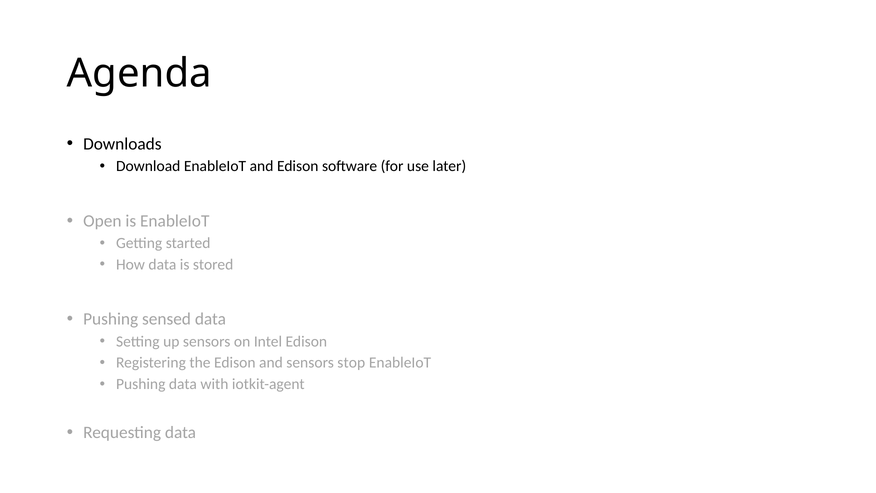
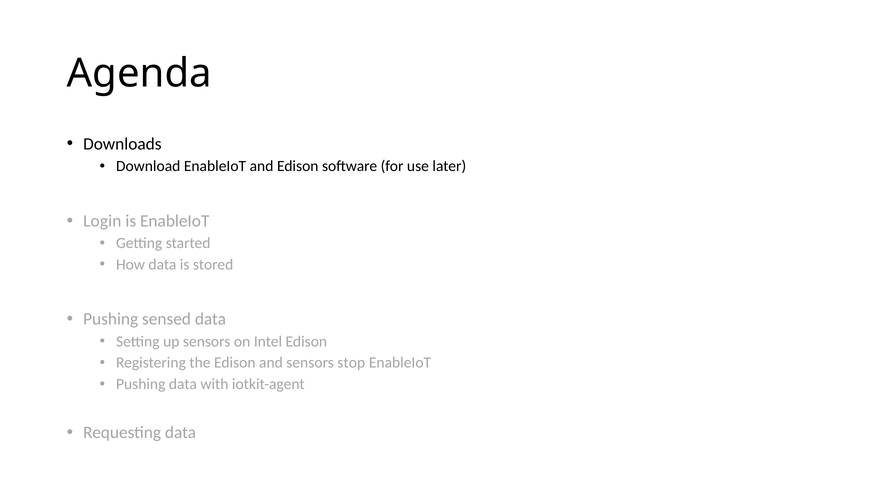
Open: Open -> Login (102, 221)
